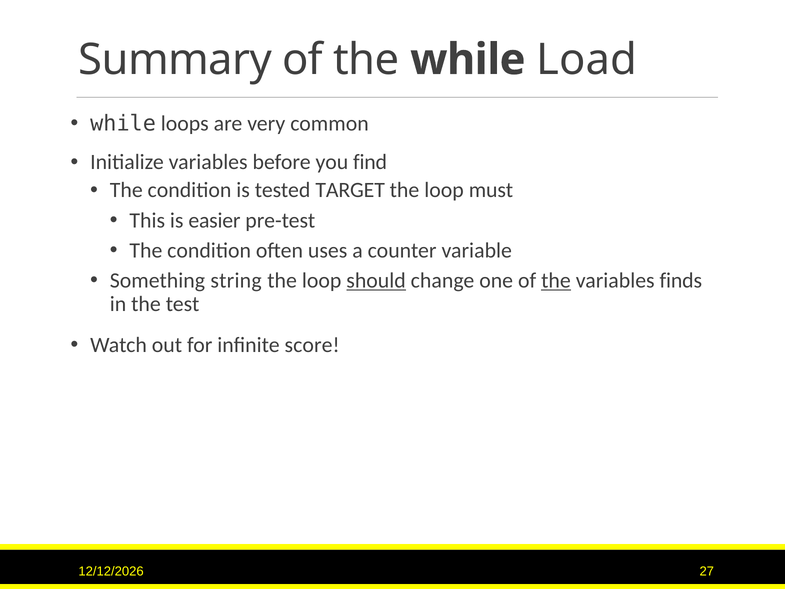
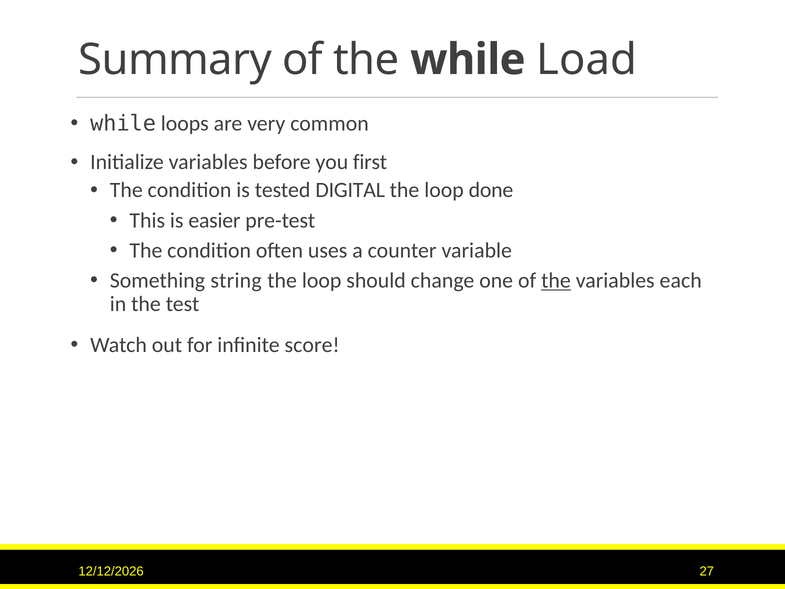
find: find -> first (370, 162)
TARGET: TARGET -> DIGITAL (350, 190)
must: must -> done (491, 190)
should underline: present -> none (376, 280)
finds: finds -> each (681, 280)
